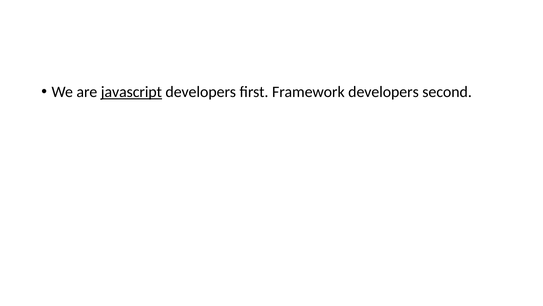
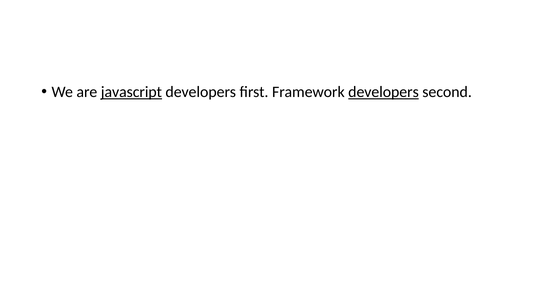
developers underline: none -> present (384, 92)
